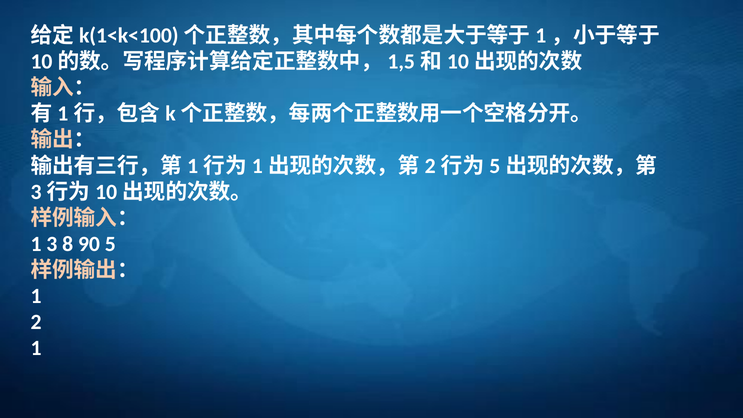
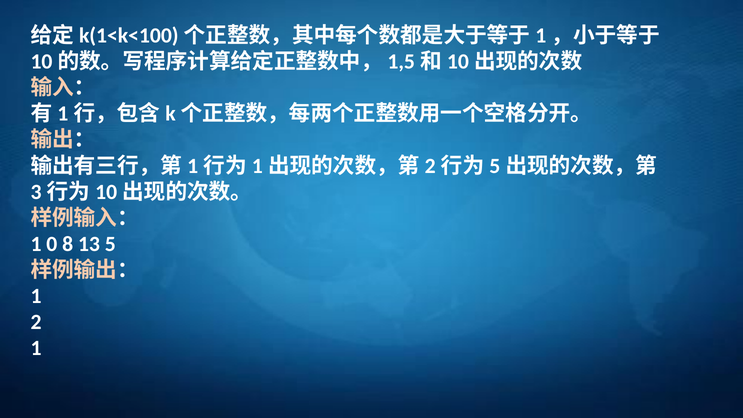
3: 3 -> 0 (52, 244)
90: 90 -> 13 (89, 244)
